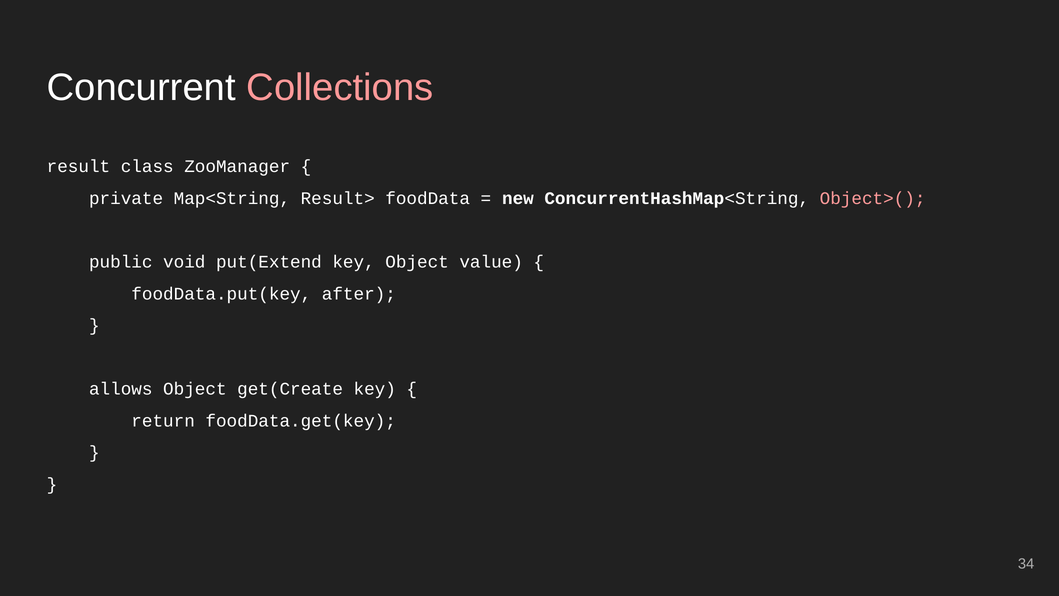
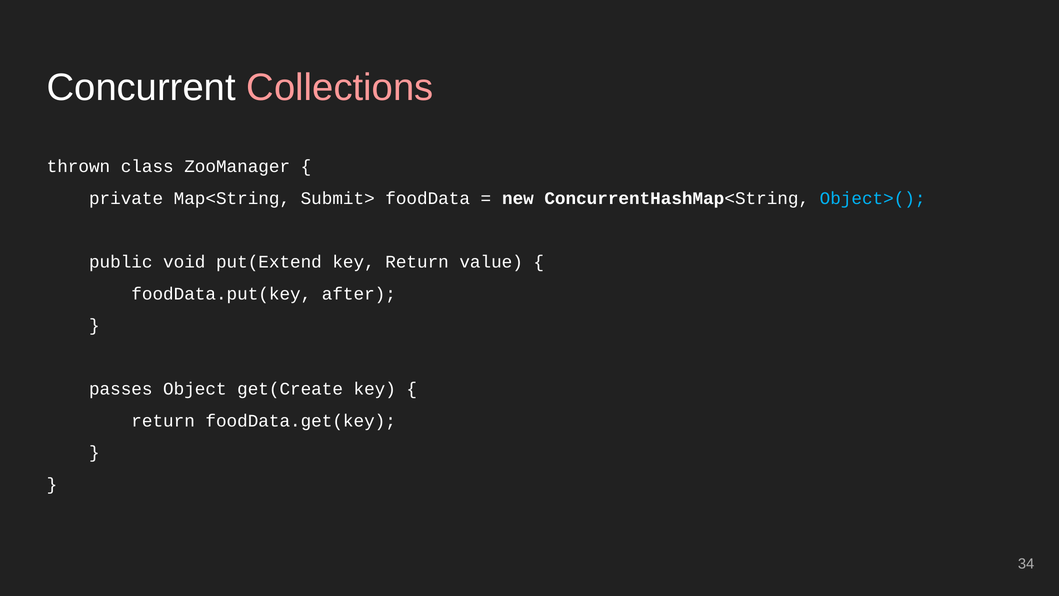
result: result -> thrown (78, 166)
Result>: Result> -> Submit> (338, 198)
Object>( colour: pink -> light blue (873, 198)
key Object: Object -> Return (417, 262)
allows: allows -> passes (121, 389)
